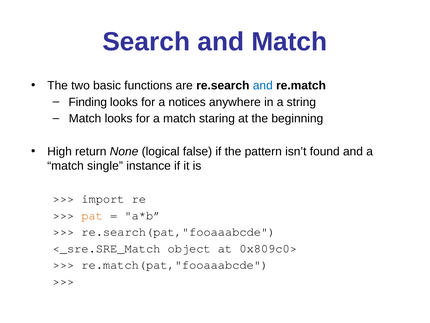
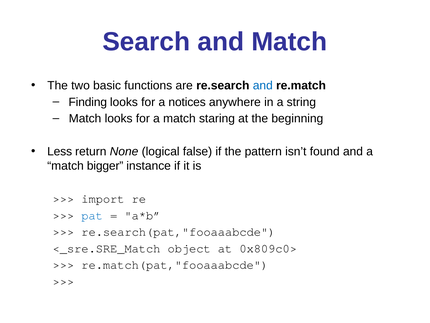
High: High -> Less (60, 151)
single: single -> bigger (105, 166)
pat colour: orange -> blue (92, 215)
